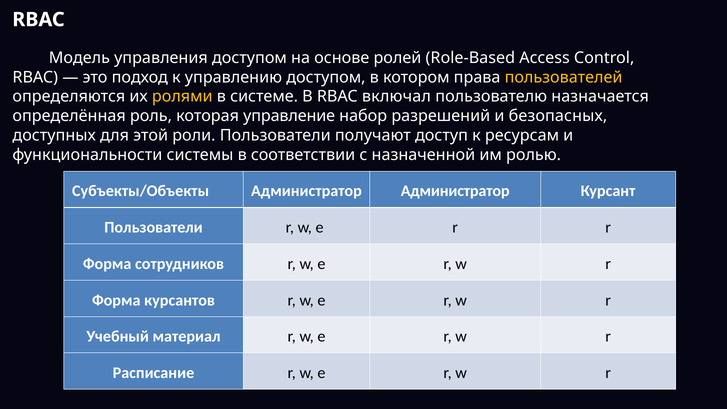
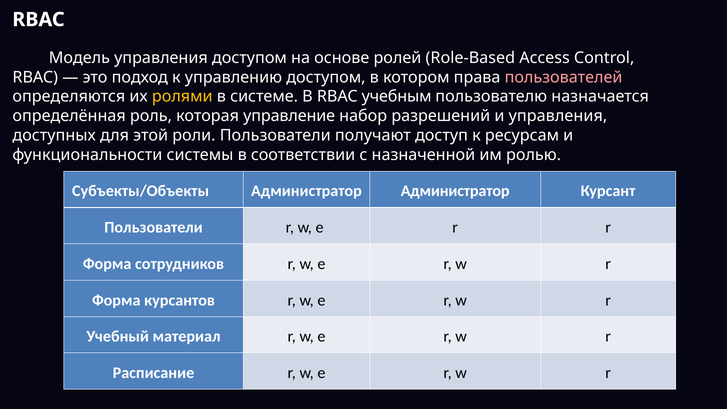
пользователей colour: yellow -> pink (564, 77)
включал: включал -> учебным (397, 97)
и безопасных: безопасных -> управления (558, 116)
